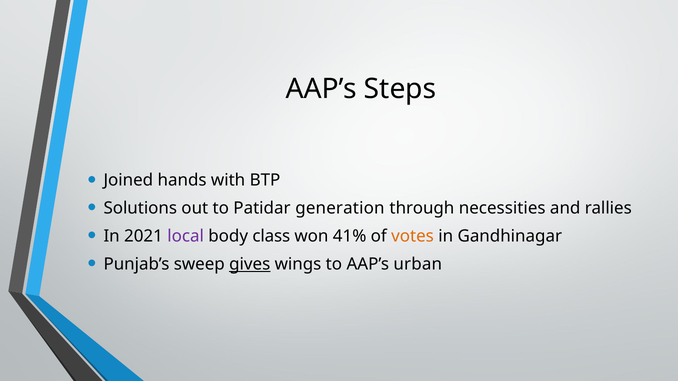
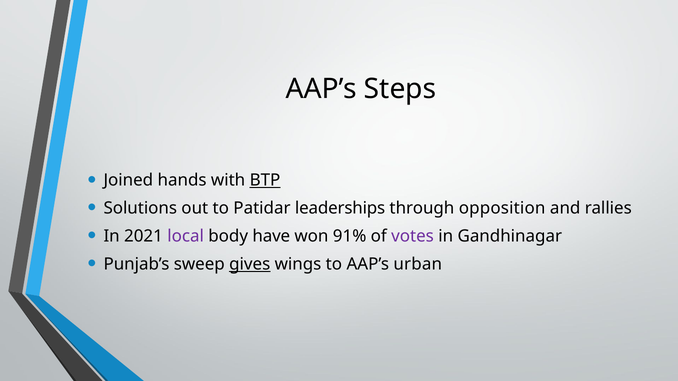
BTP underline: none -> present (265, 180)
generation: generation -> leaderships (340, 208)
necessities: necessities -> opposition (502, 208)
class: class -> have (271, 236)
41%: 41% -> 91% (350, 236)
votes colour: orange -> purple (413, 236)
